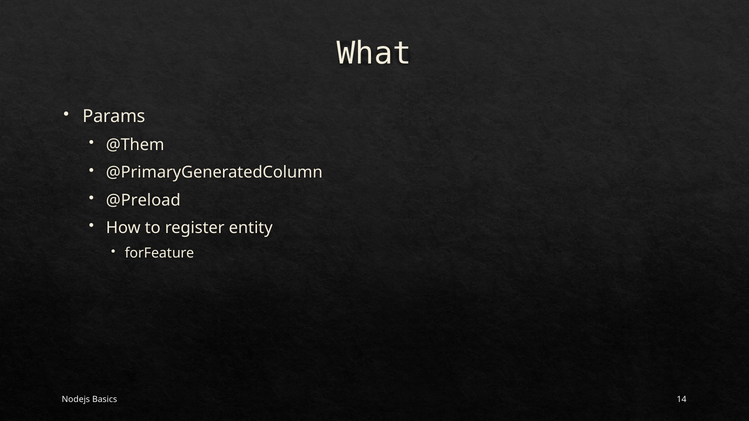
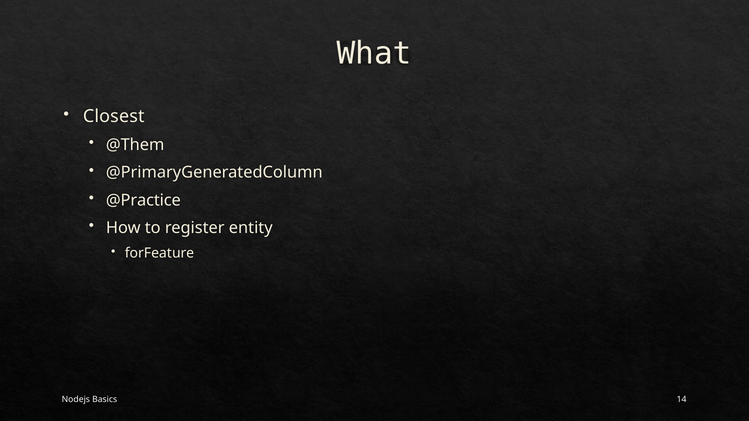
Params: Params -> Closest (114, 117)
@Preload: @Preload -> @Practice (143, 200)
